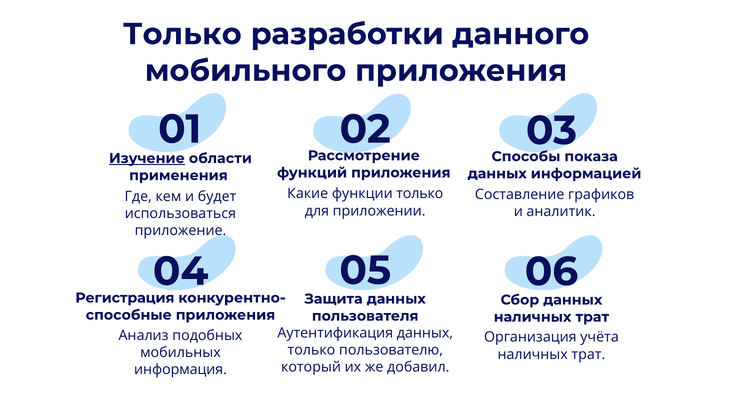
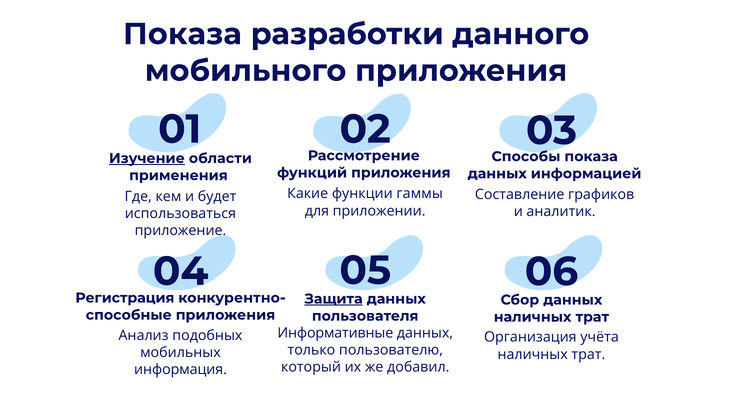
Только: Только -> Показа (182, 34)
функции только: только -> гаммы (420, 194)
Защита underline: none -> present (334, 299)
Аутентификация: Аутентификация -> Информативные (335, 333)
